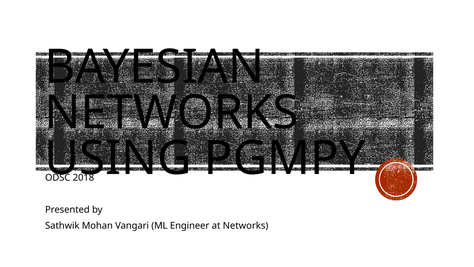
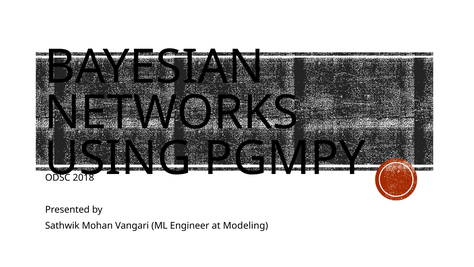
at Networks: Networks -> Modeling (246, 226)
